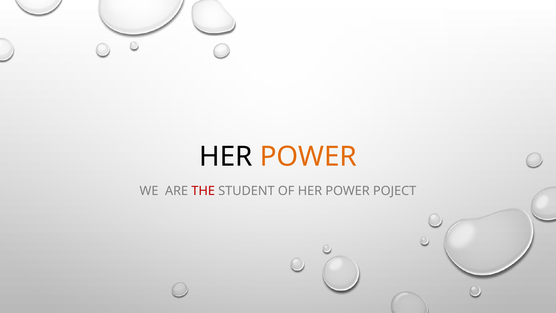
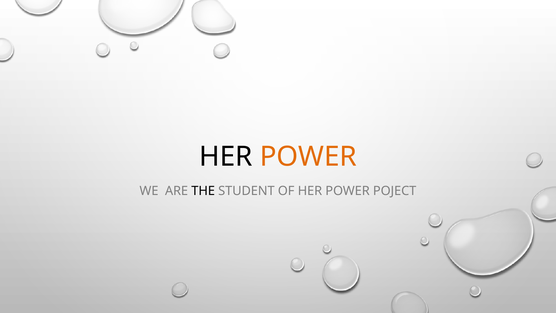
THE colour: red -> black (203, 191)
